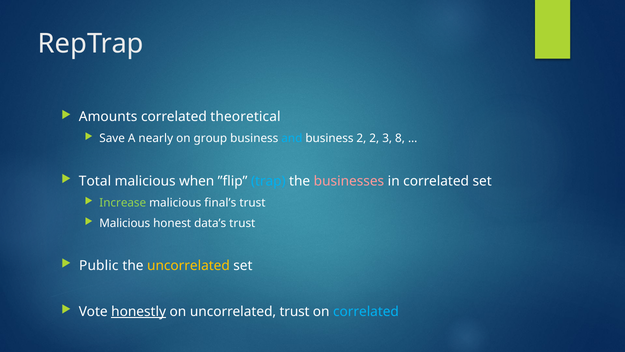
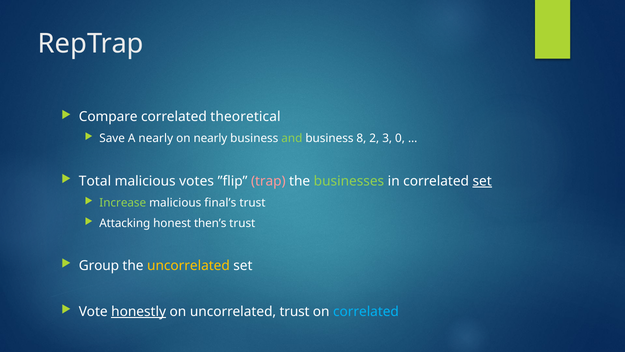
Amounts: Amounts -> Compare (108, 117)
on group: group -> nearly (210, 138)
and colour: light blue -> light green (292, 138)
business 2: 2 -> 8 (361, 138)
8: 8 -> 0 (400, 138)
when: when -> votes (197, 181)
trap colour: light blue -> pink (268, 181)
businesses colour: pink -> light green (349, 181)
set underline: none -> present (482, 181)
Malicious: Malicious -> Attacking (125, 223)
data’s: data’s -> then’s (210, 223)
Public: Public -> Group (99, 265)
